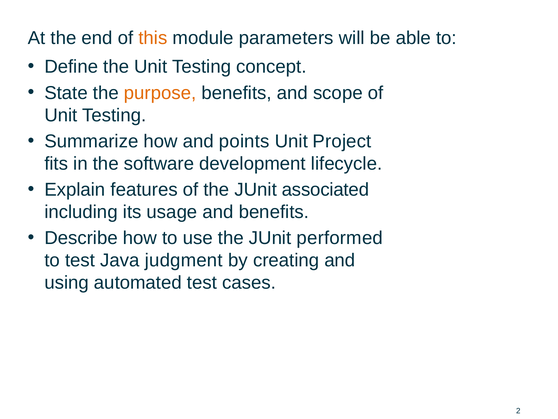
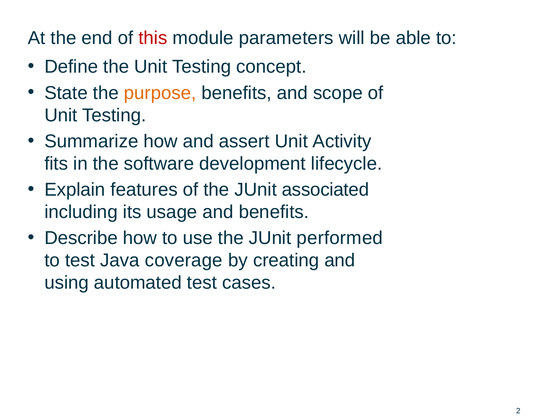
this colour: orange -> red (153, 38)
points: points -> assert (244, 141)
Project: Project -> Activity (342, 141)
judgment: judgment -> coverage (184, 260)
